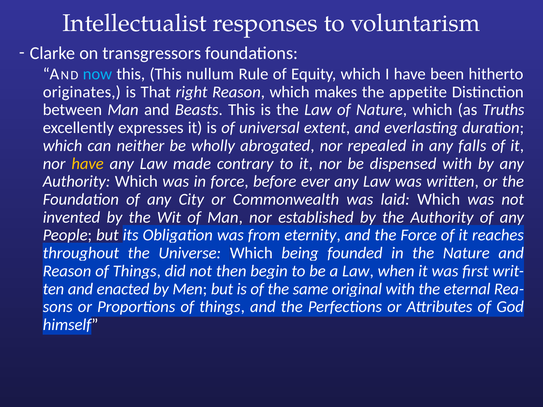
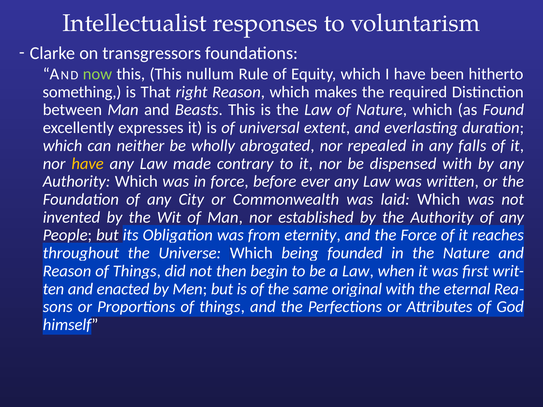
now colour: light blue -> light green (97, 74)
originates: originates -> something (82, 92)
appetite: appetite -> required (418, 92)
Truths: Truths -> Found (503, 110)
